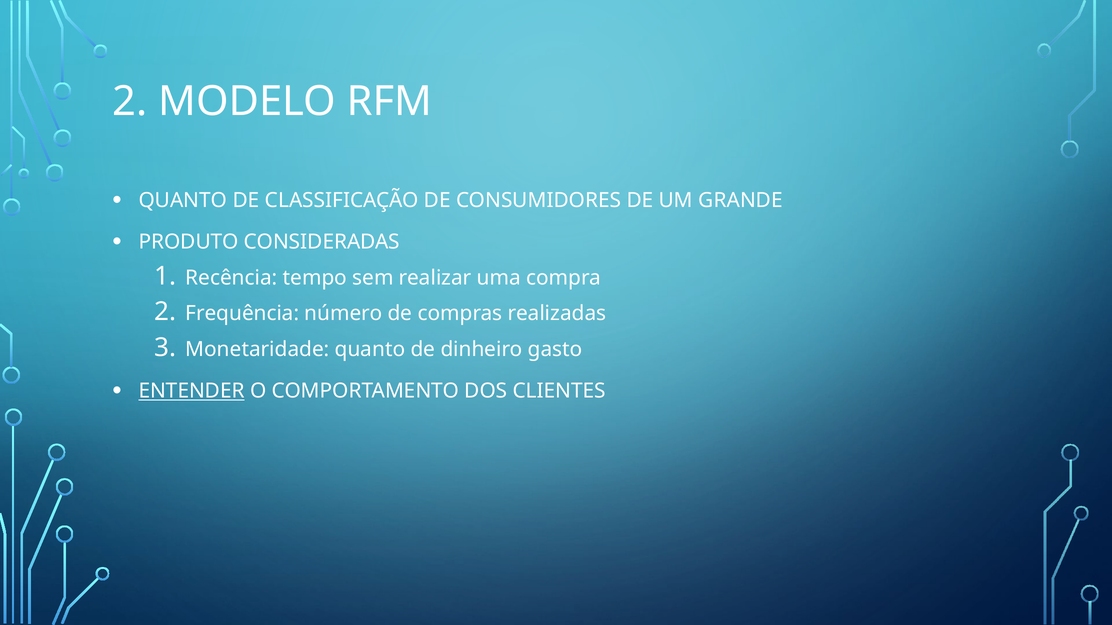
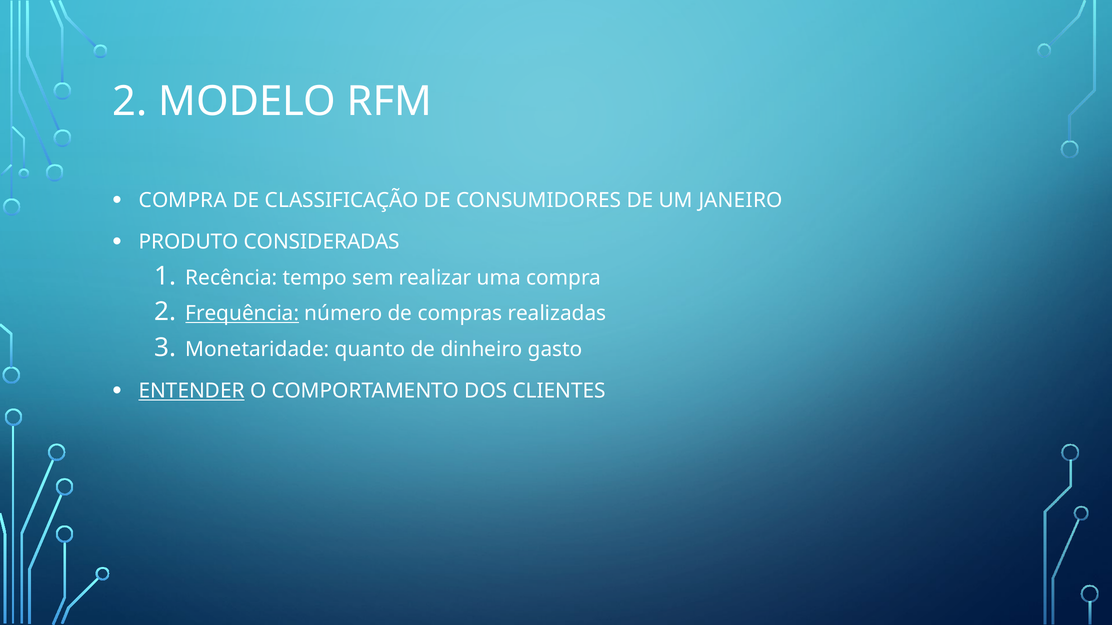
QUANTO: QUANTO -> COMPRA (183, 201)
GRANDE: GRANDE -> JANEIRO (741, 201)
Frequência underline: none -> present (242, 314)
